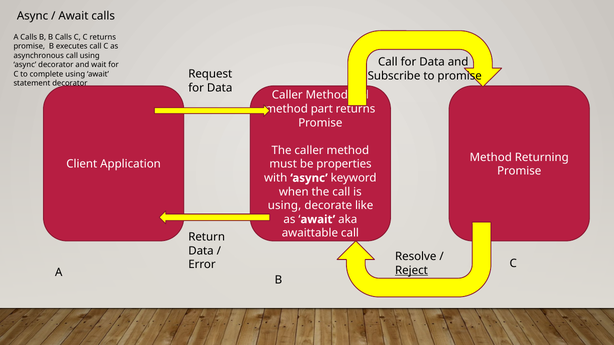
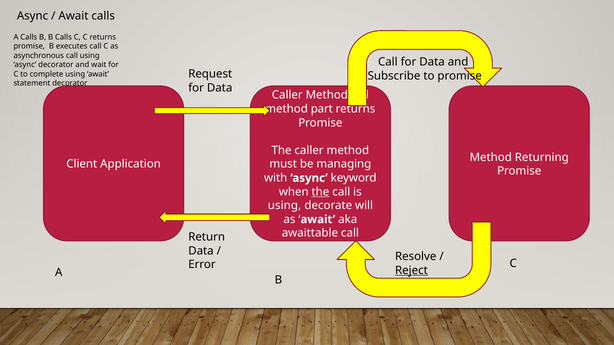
properties: properties -> managing (344, 164)
the underline: none -> present (320, 192)
like: like -> will (364, 206)
